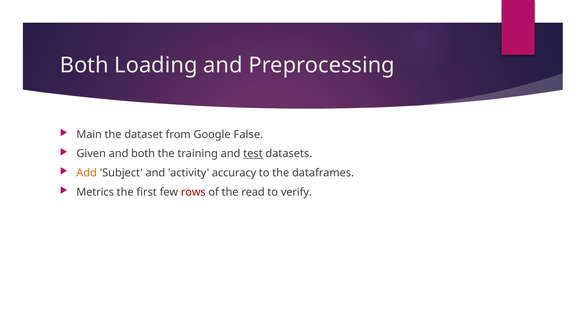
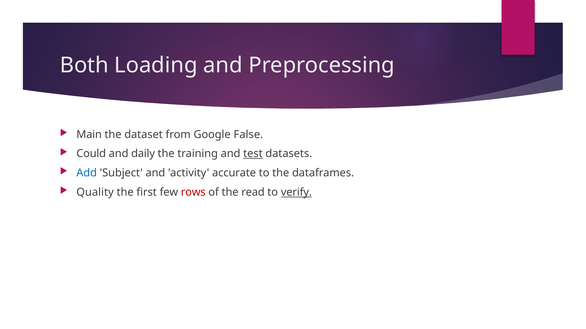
Given: Given -> Could (91, 154)
and both: both -> daily (143, 154)
Add colour: orange -> blue (87, 173)
accuracy: accuracy -> accurate (234, 173)
Metrics: Metrics -> Quality (95, 193)
verify underline: none -> present (296, 193)
